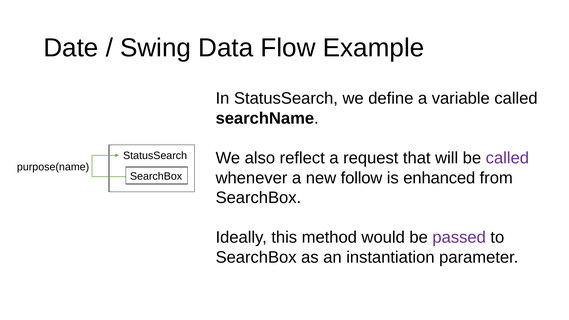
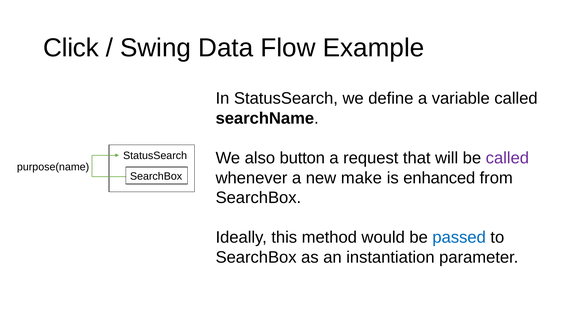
Date: Date -> Click (71, 48)
reflect: reflect -> button (302, 158)
follow: follow -> make (361, 178)
passed colour: purple -> blue (459, 238)
